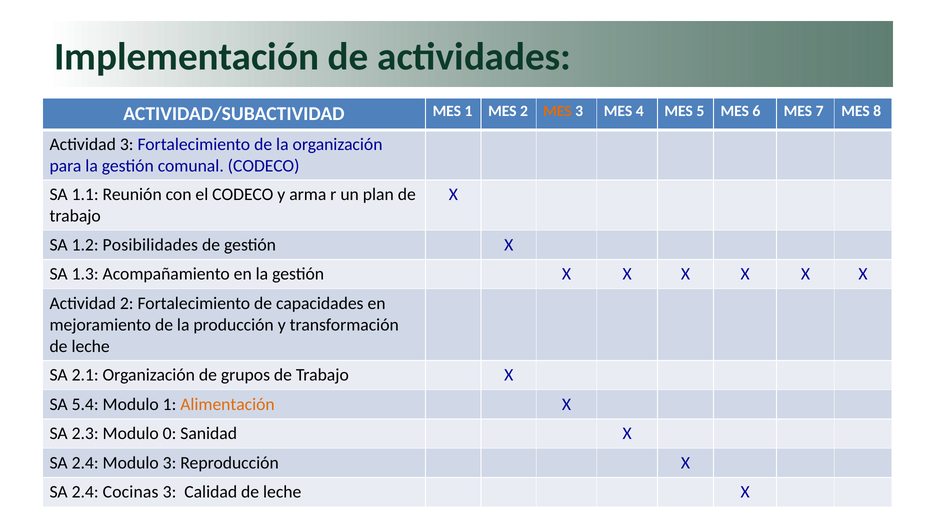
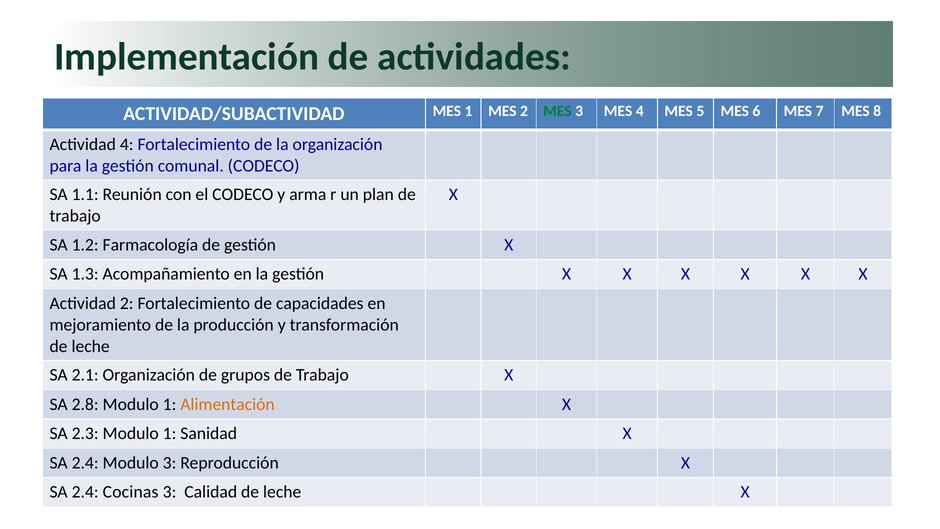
MES colour: orange -> green (557, 111)
Actividad 3: 3 -> 4 (127, 144)
Posibilidades: Posibilidades -> Farmacología (150, 245)
5.4: 5.4 -> 2.8 (85, 404)
2.3 Modulo 0: 0 -> 1 (170, 433)
